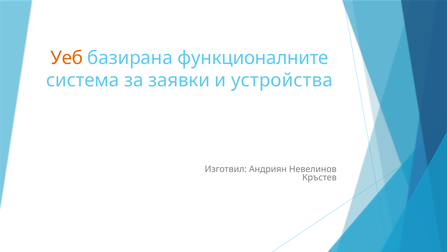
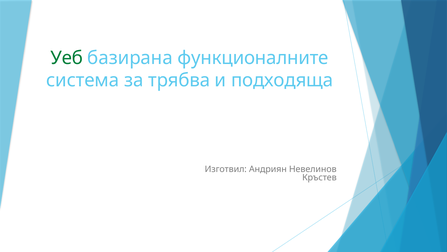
Уеб colour: orange -> green (67, 58)
заявки: заявки -> трябва (179, 80)
устройства: устройства -> подходяща (282, 80)
